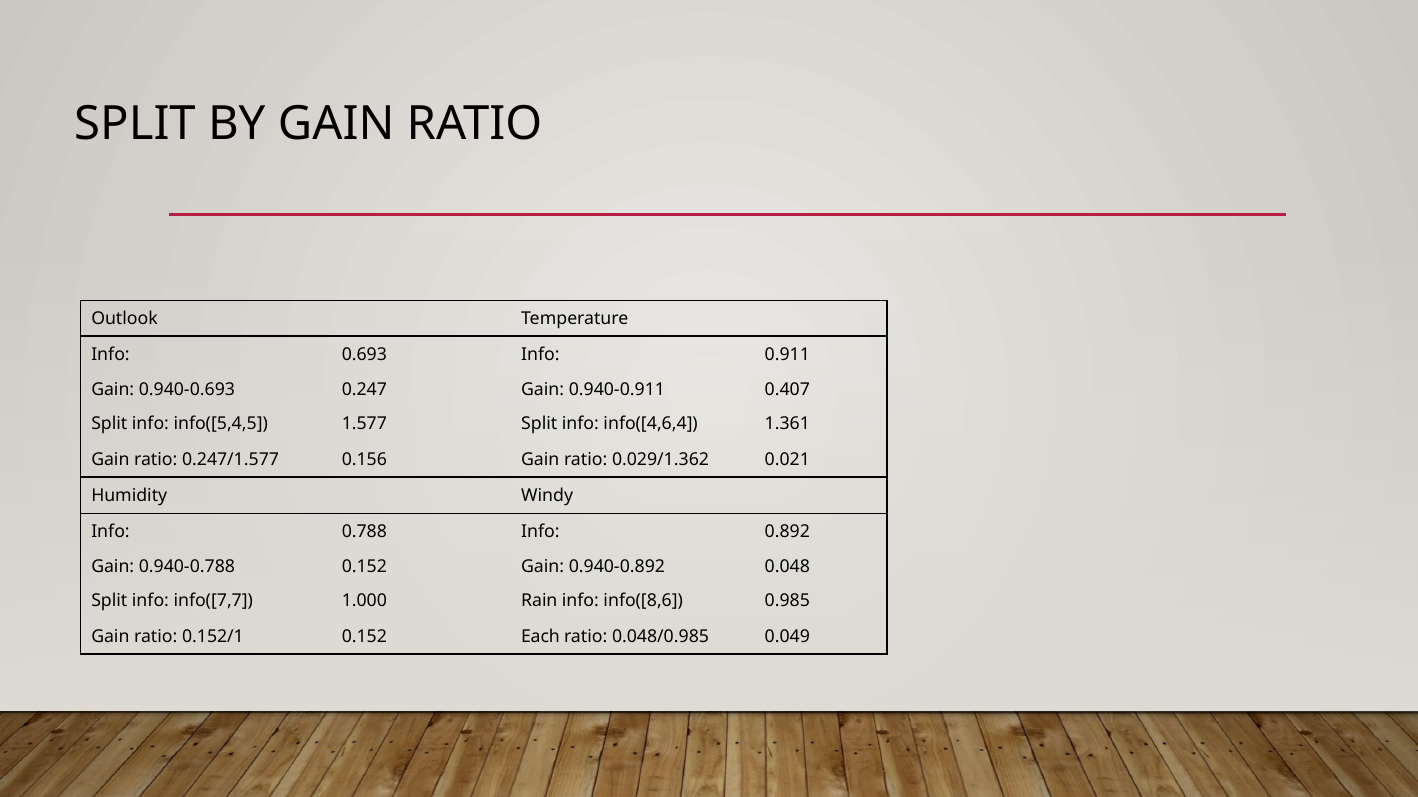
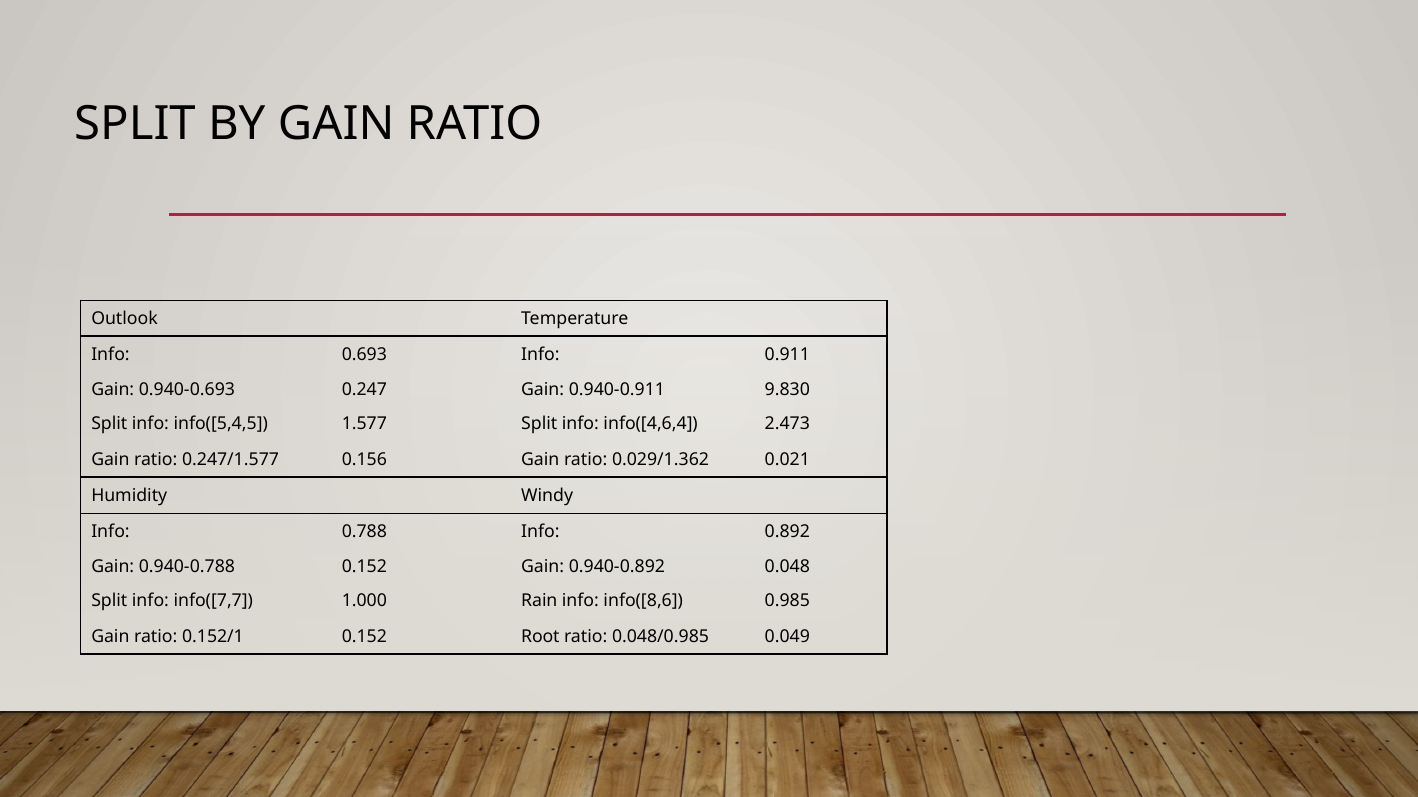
0.407: 0.407 -> 9.830 (787, 389)
1.361: 1.361 -> 2.473 (787, 424)
Each: Each -> Root (540, 638)
